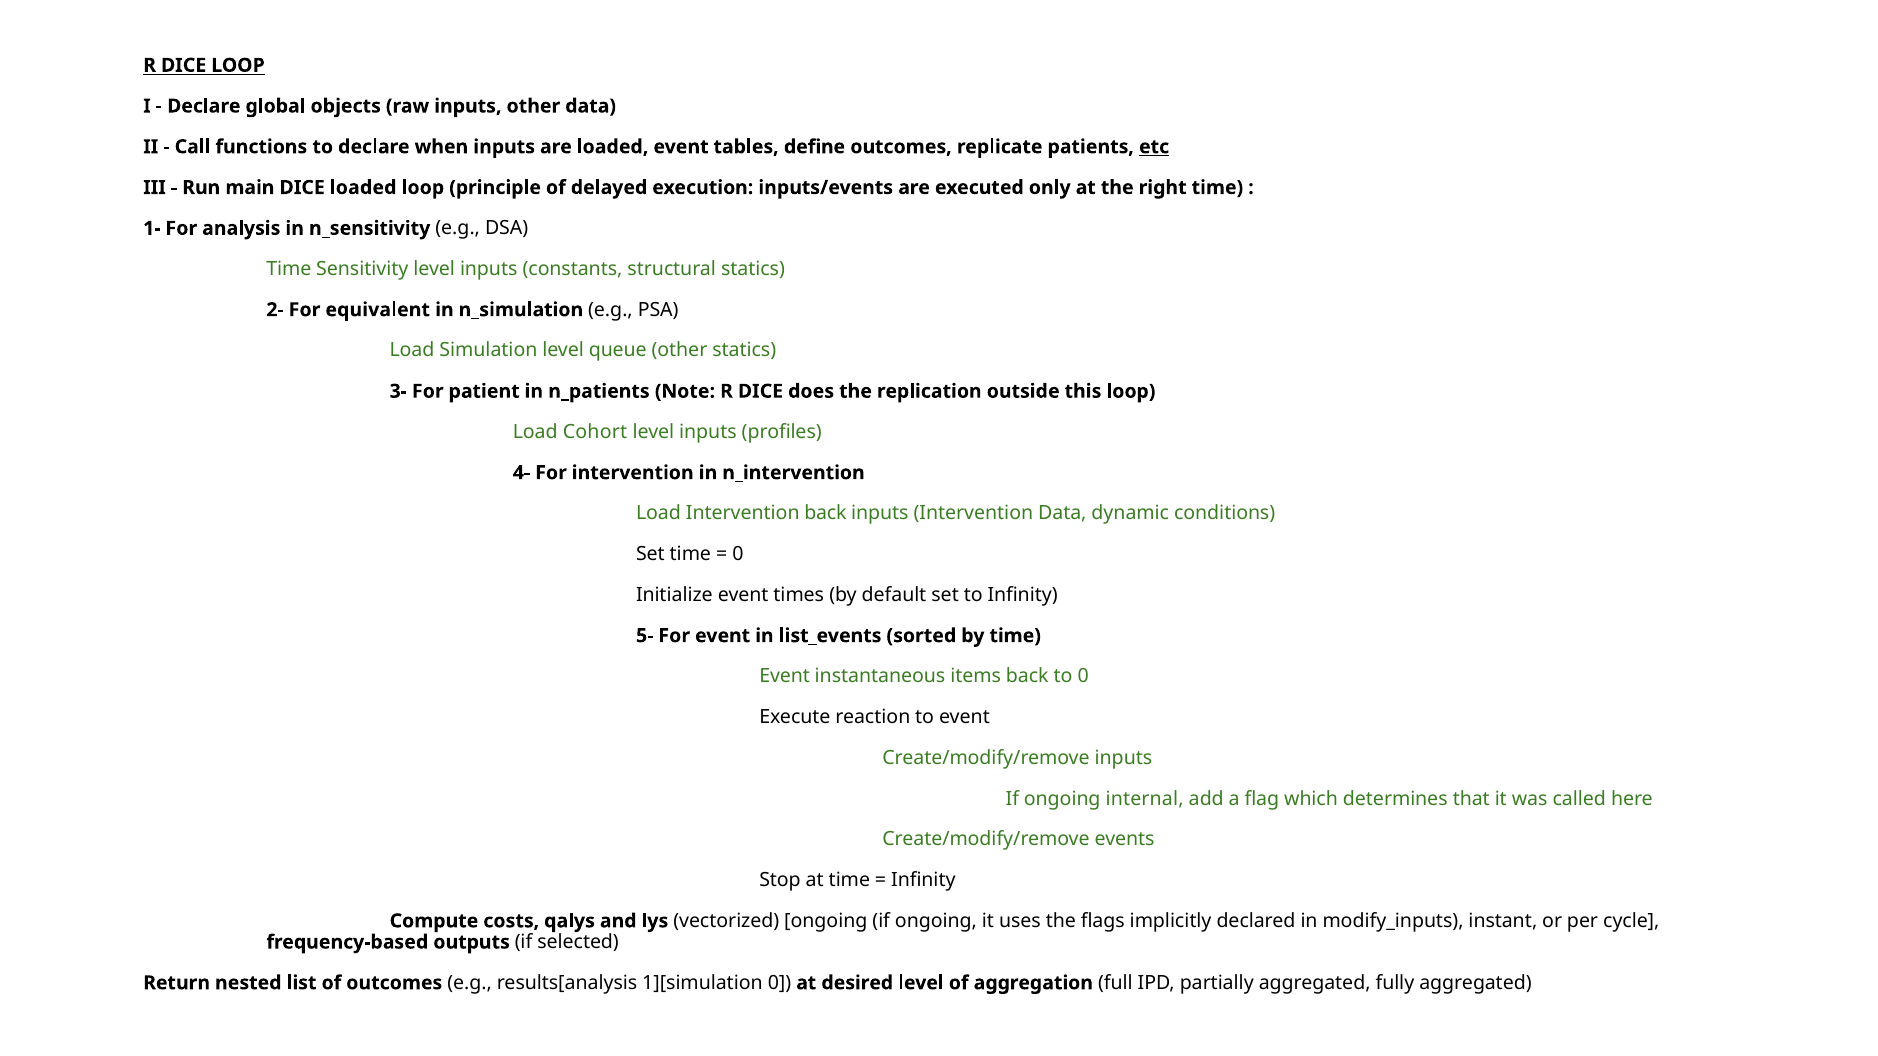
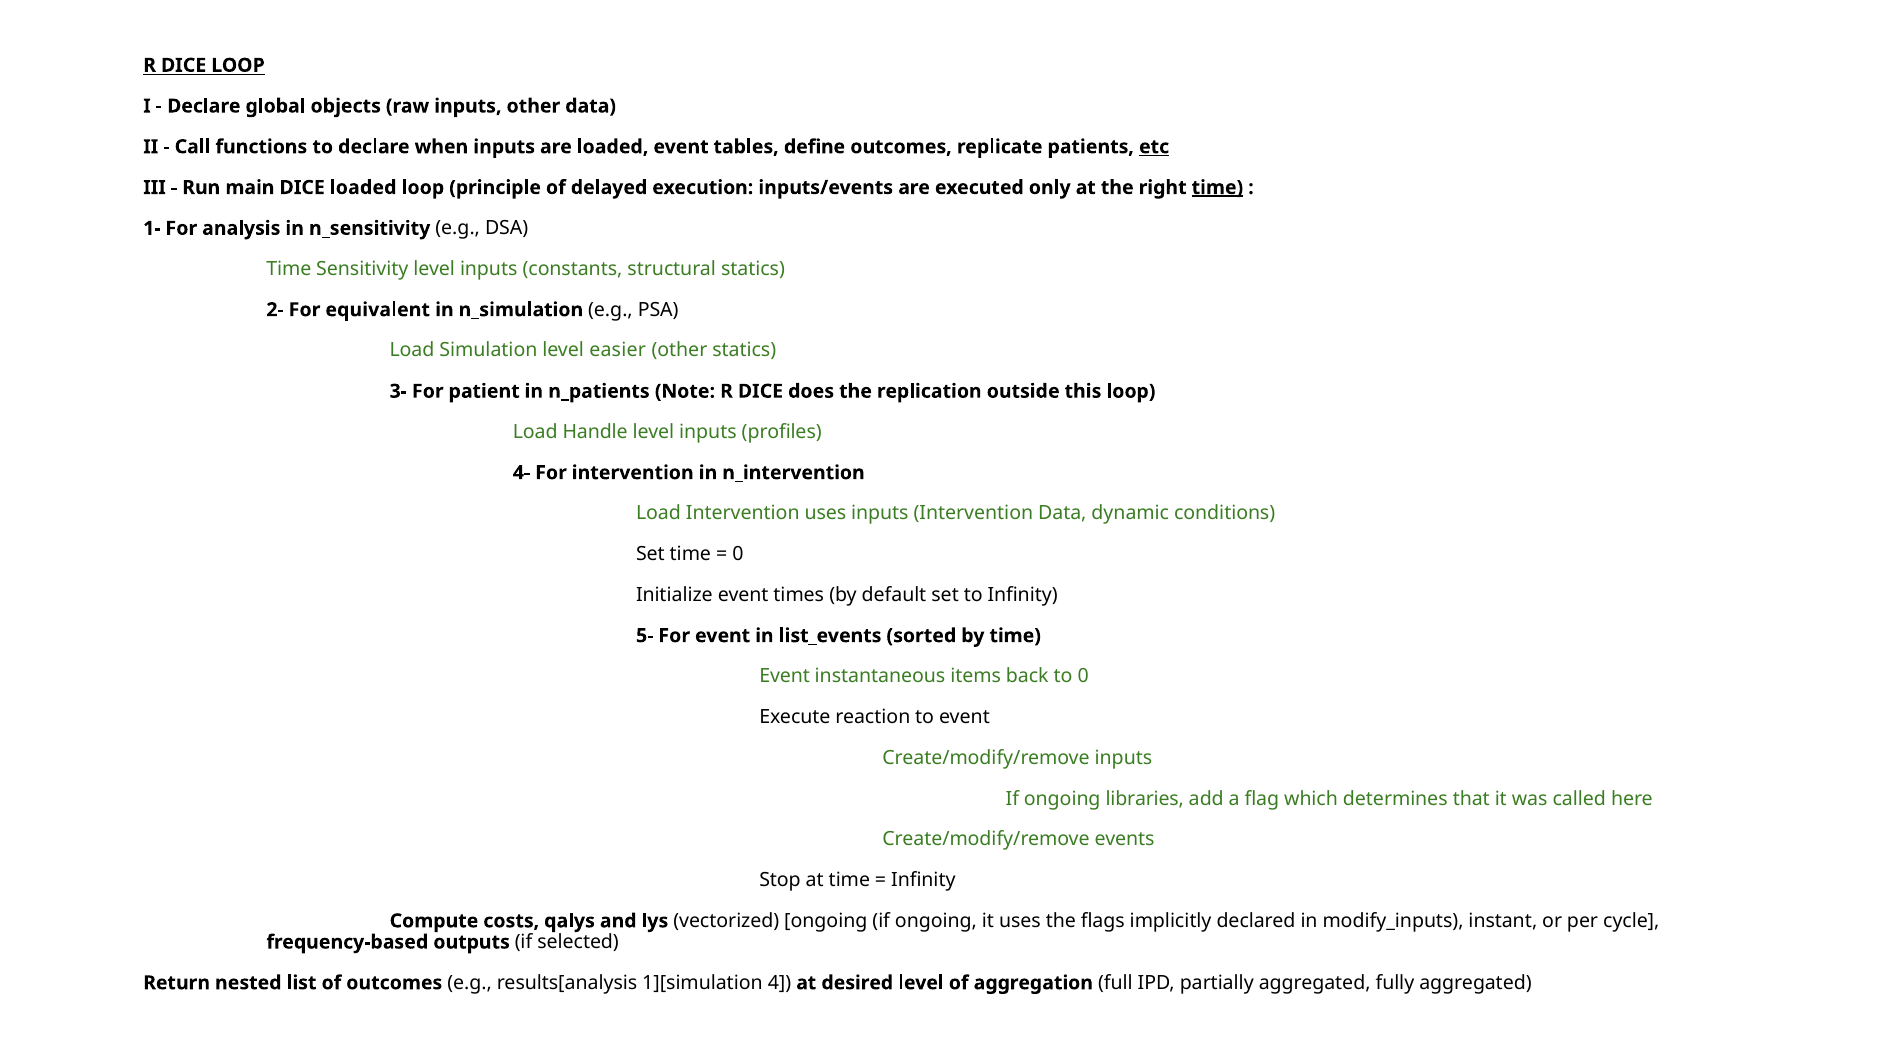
time underline: none -> present (1217, 188)
queue: queue -> easier (618, 351)
Cohort: Cohort -> Handle (595, 432)
Intervention back: back -> uses (825, 514)
internal: internal -> libraries (1145, 799)
1][simulation 0: 0 -> 4 (780, 983)
